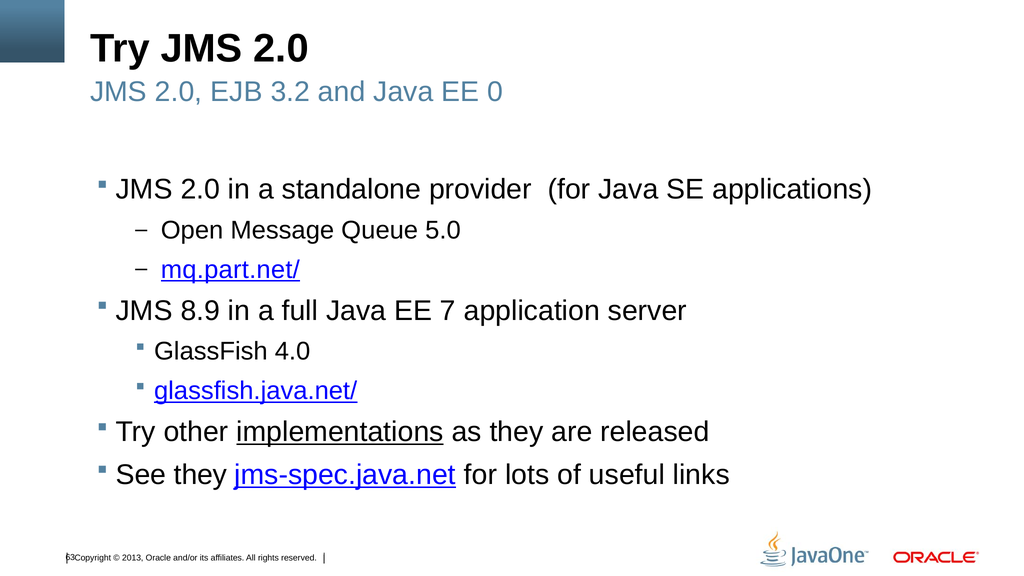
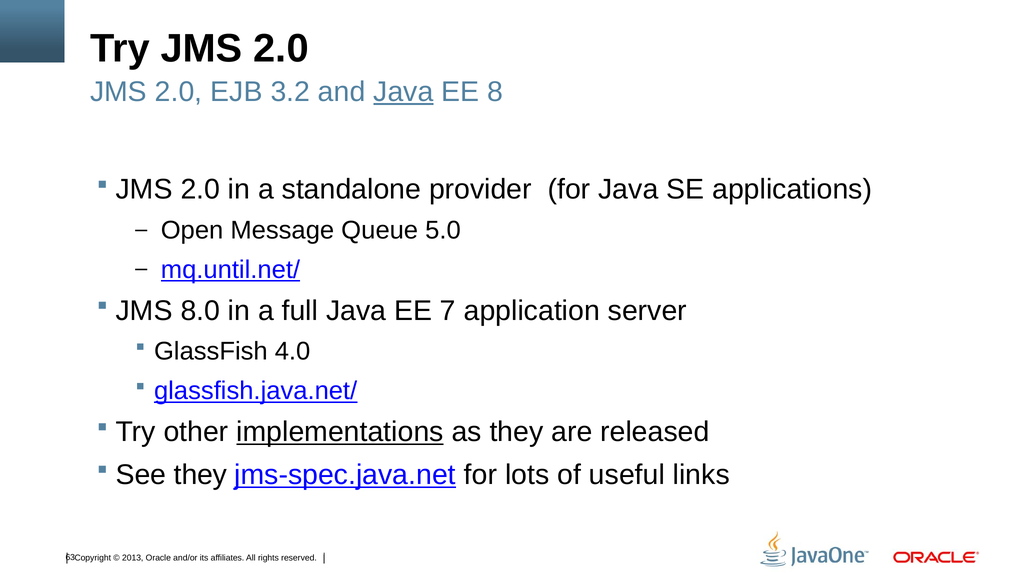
Java underline: none -> present (403, 92)
0: 0 -> 8 (495, 92)
mq.part.net/: mq.part.net/ -> mq.until.net/ (230, 270)
8.9: 8.9 -> 8.0 (200, 311)
